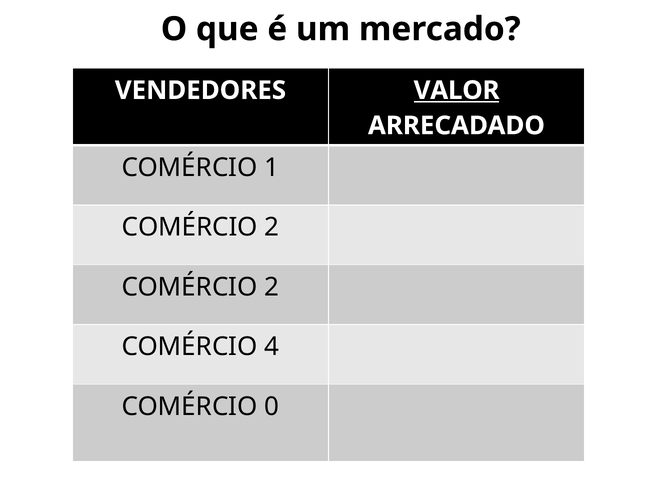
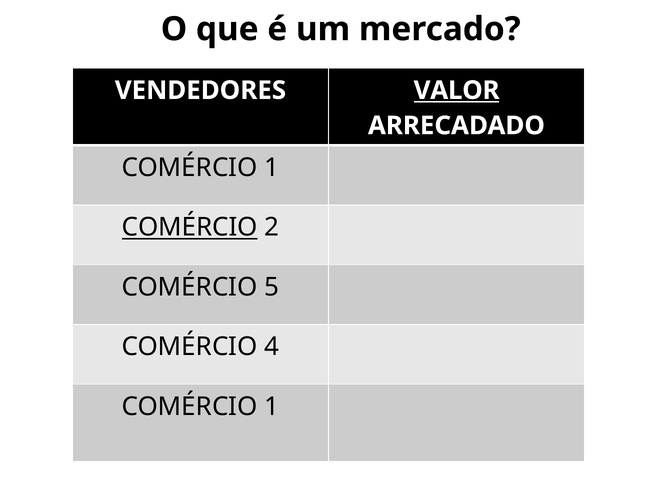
COMÉRCIO underline: none -> present (190, 227)
2: 2 -> 5 (272, 287)
0: 0 -> 1 (272, 407)
